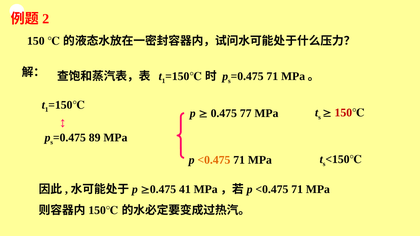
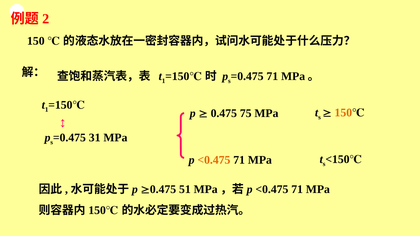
150 colour: red -> orange (343, 113)
77: 77 -> 75 (246, 114)
89: 89 -> 31 (95, 138)
41: 41 -> 51 (185, 190)
